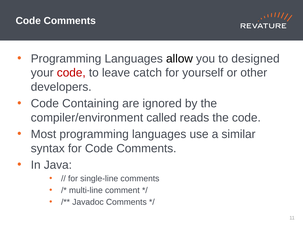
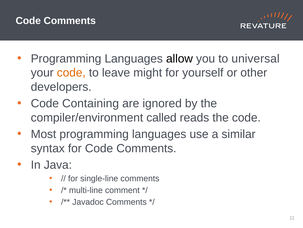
designed: designed -> universal (256, 58)
code colour: red -> orange (71, 73)
catch: catch -> might (148, 73)
